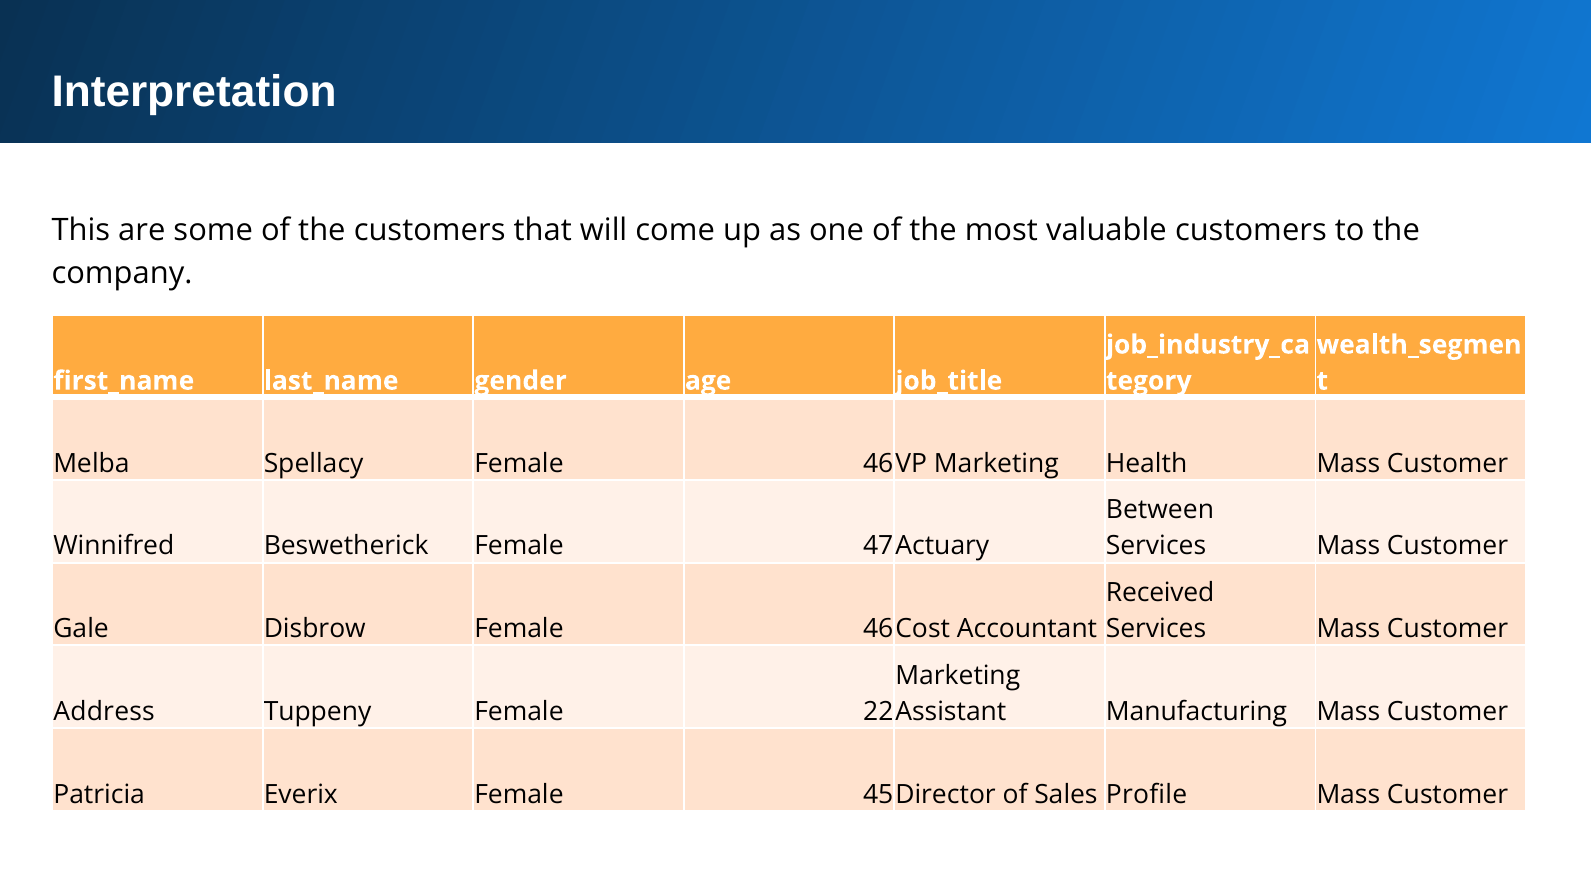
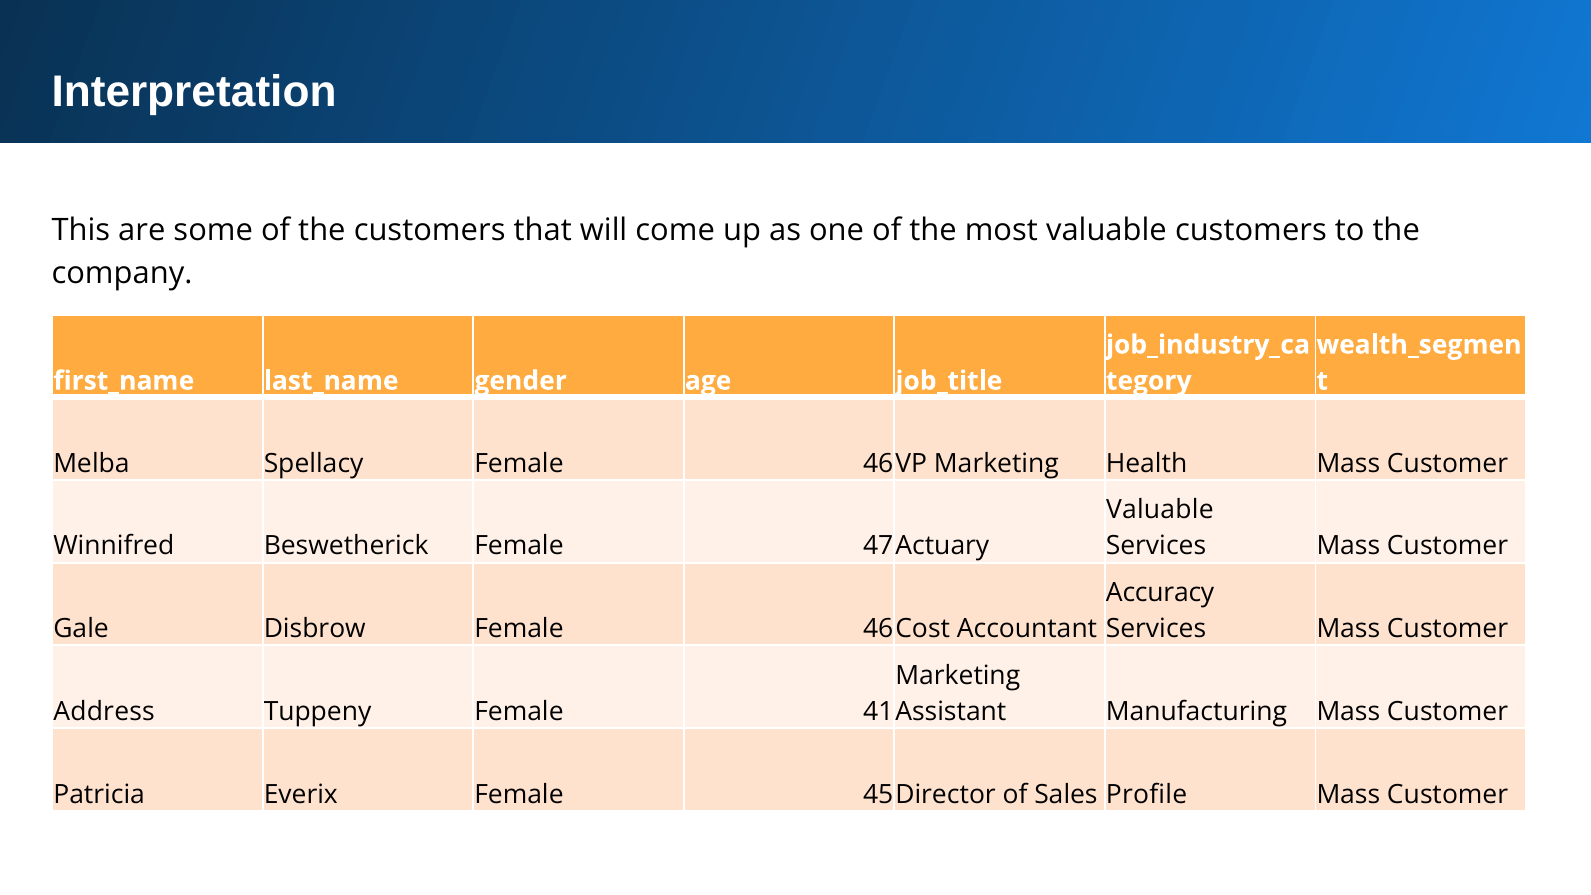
Between: Between -> Valuable (1160, 510)
Received: Received -> Accuracy (1160, 593)
22: 22 -> 41 (878, 712)
